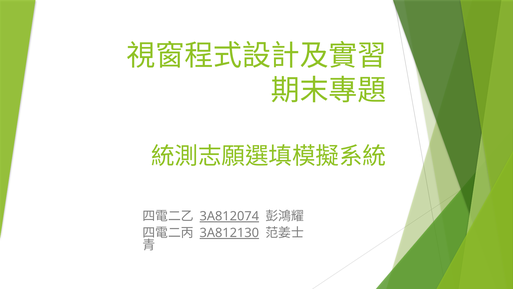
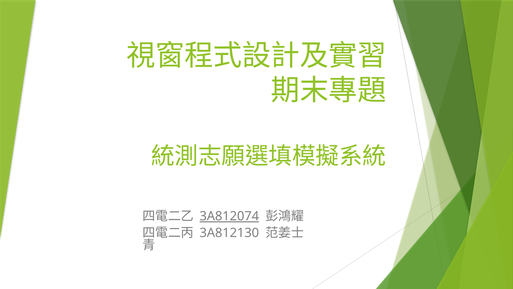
3A812130 underline: present -> none (229, 233)
